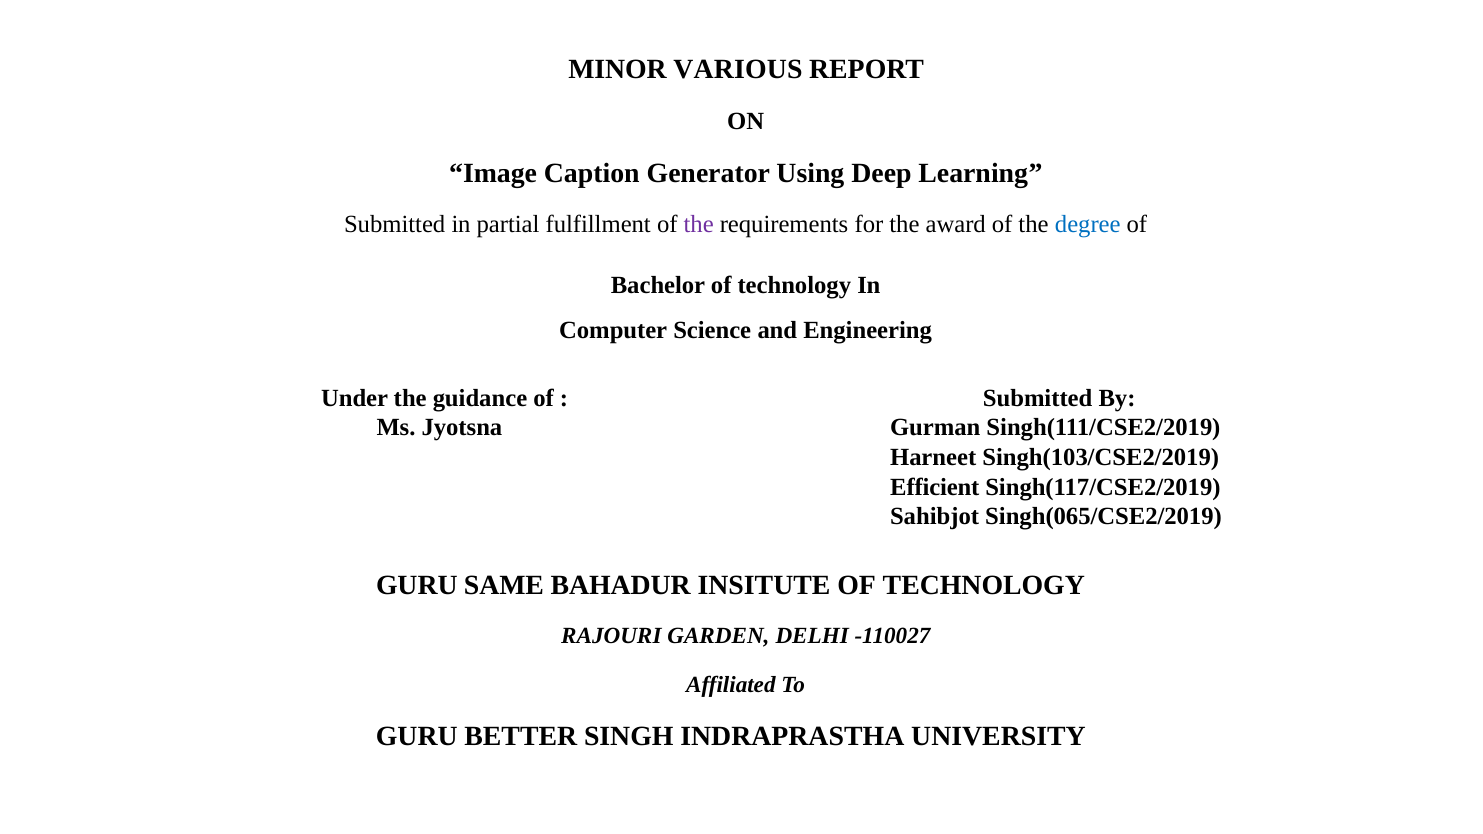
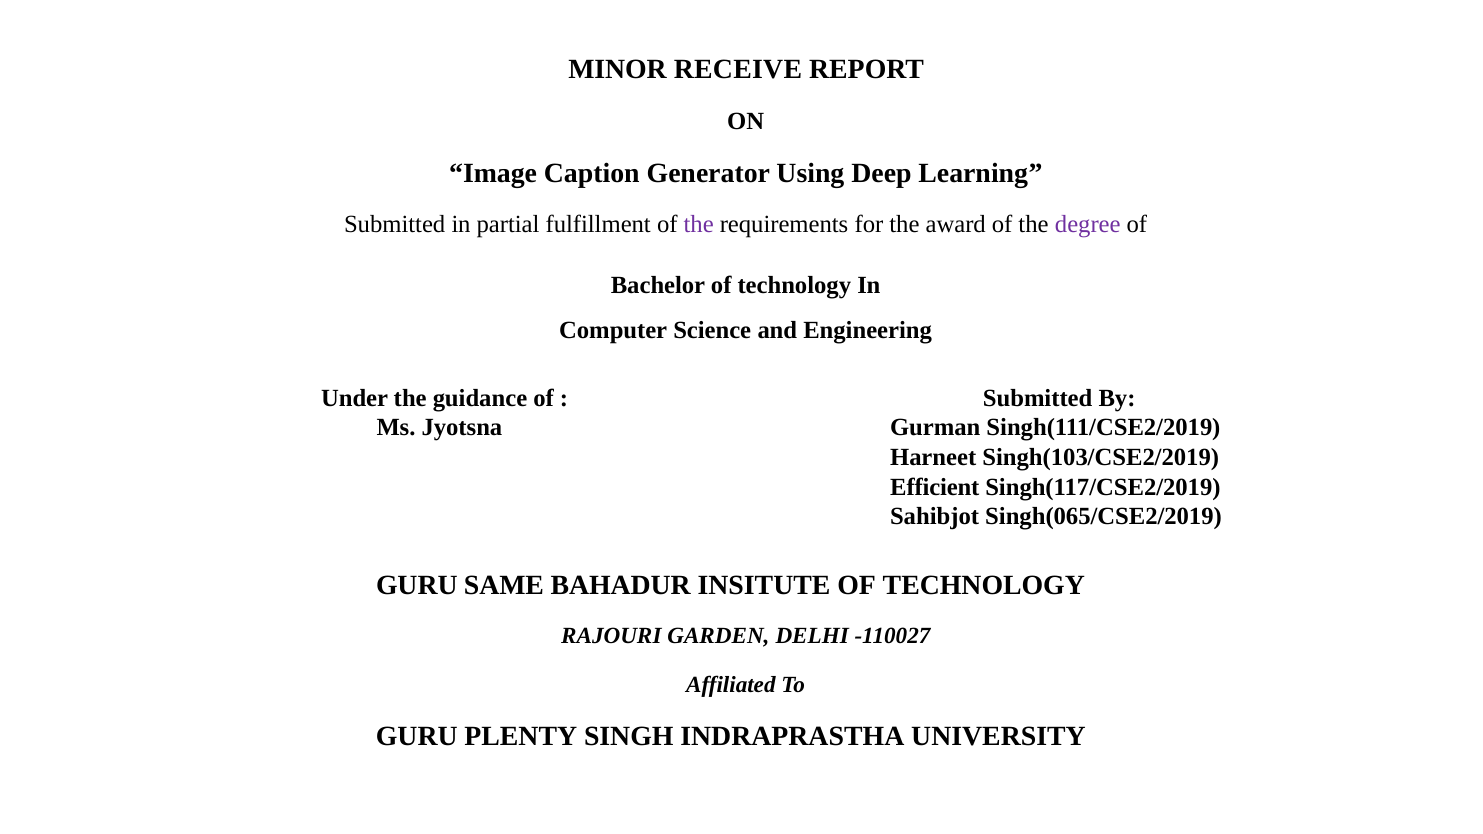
VARIOUS: VARIOUS -> RECEIVE (738, 69)
degree colour: blue -> purple (1088, 225)
BETTER: BETTER -> PLENTY (521, 737)
